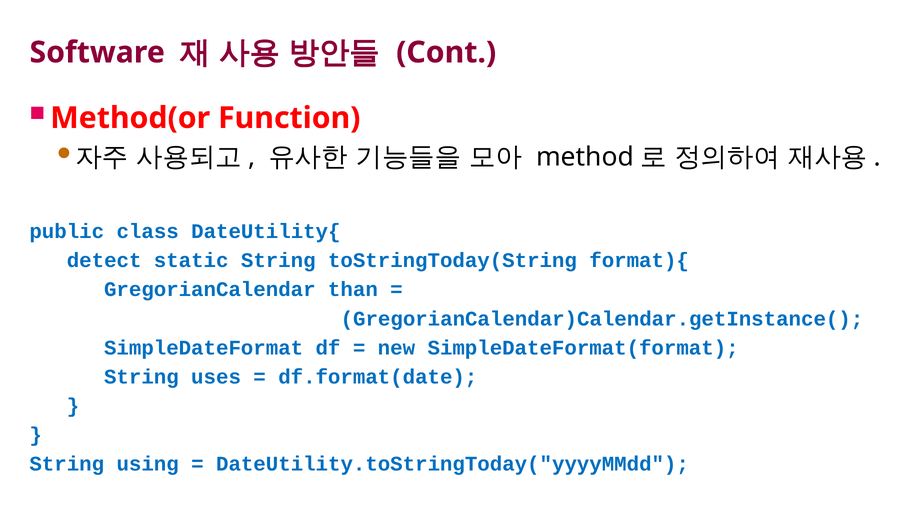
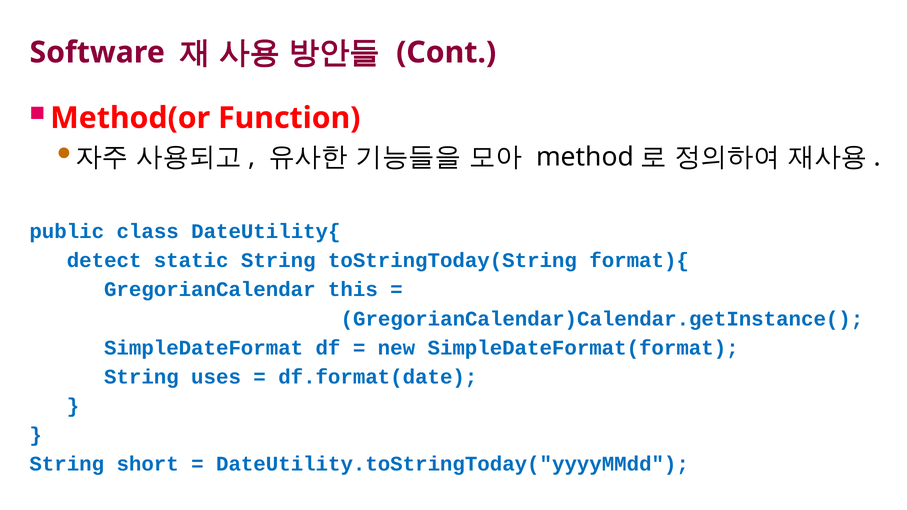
than: than -> this (353, 290)
using: using -> short (148, 464)
